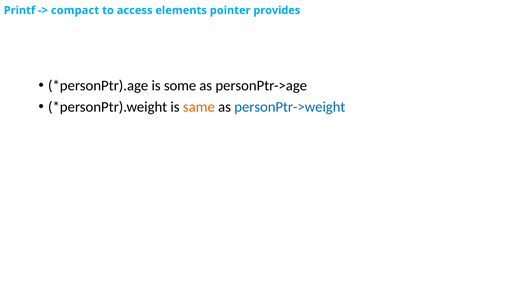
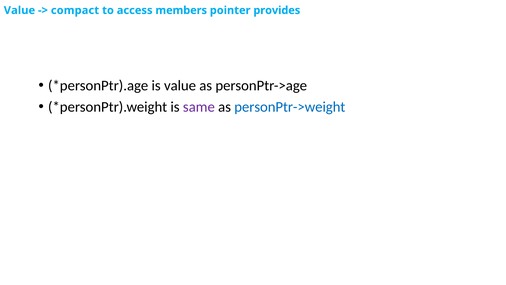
Printf: Printf -> Value (19, 10)
elements: elements -> members (181, 10)
is some: some -> value (180, 86)
same colour: orange -> purple (199, 107)
